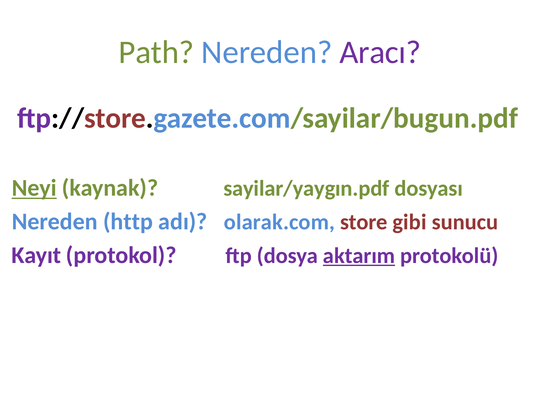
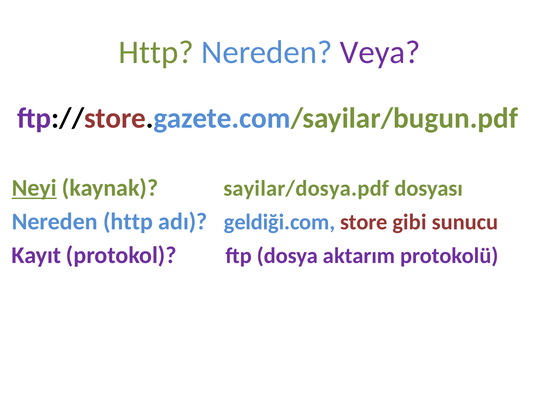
Path: Path -> Http (156, 52)
Aracı: Aracı -> Veya (380, 52)
sayilar/yaygın.pdf: sayilar/yaygın.pdf -> sayilar/dosya.pdf (306, 189)
olarak.com: olarak.com -> geldiği.com (280, 222)
aktarım underline: present -> none (359, 256)
